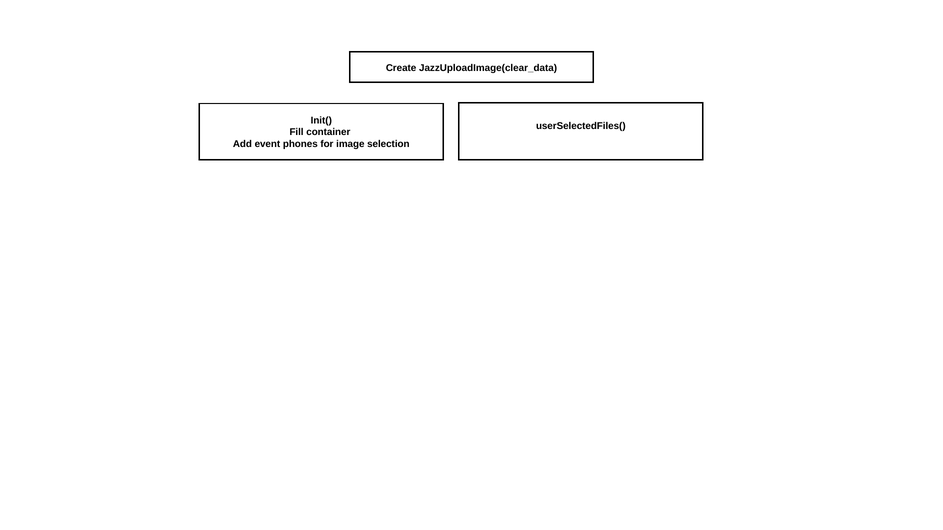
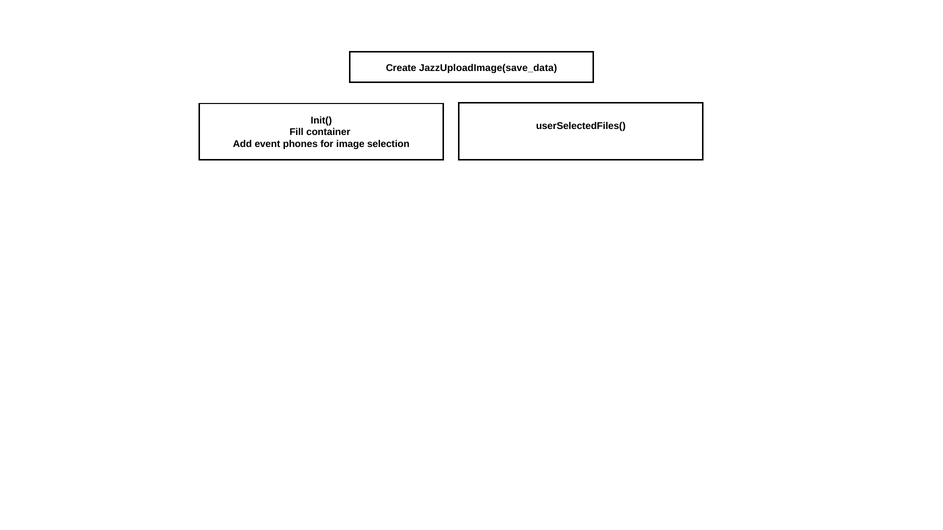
JazzUploadImage(clear_data: JazzUploadImage(clear_data -> JazzUploadImage(save_data (488, 68)
